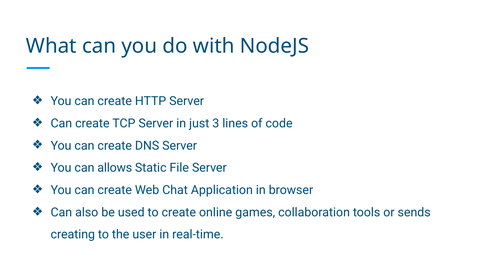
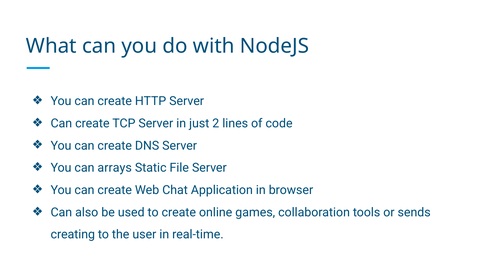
3: 3 -> 2 (216, 123)
allows: allows -> arrays (115, 168)
